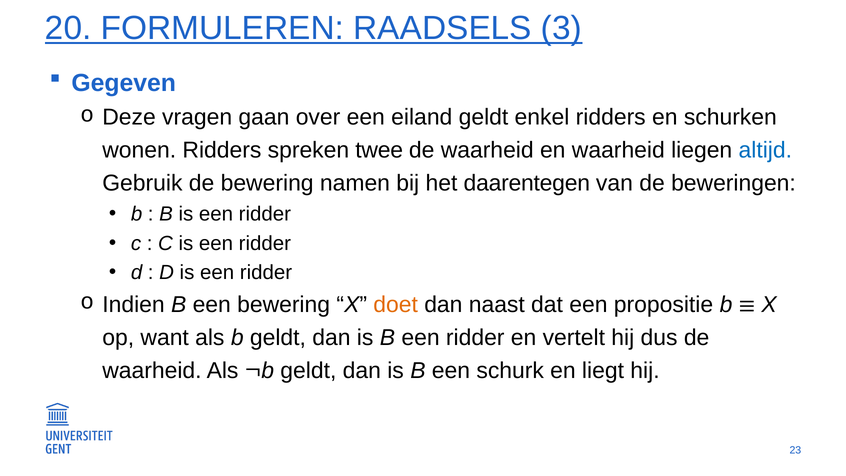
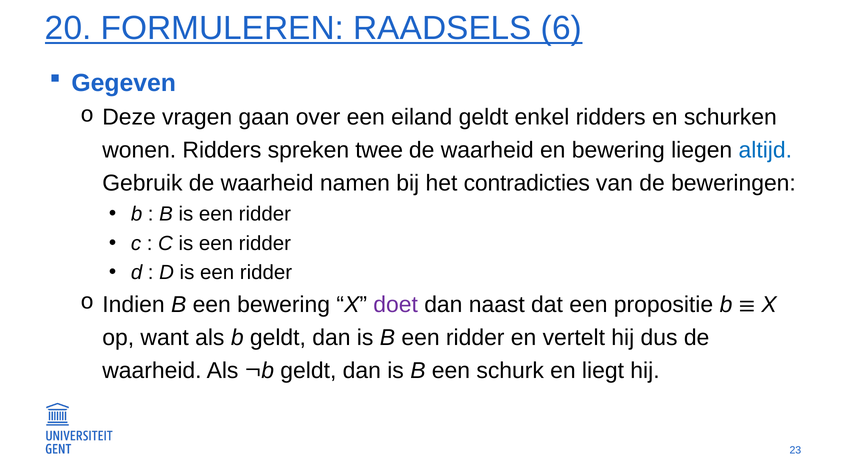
3: 3 -> 6 (561, 28)
en waarheid: waarheid -> bewering (618, 150)
Gebruik de bewering: bewering -> waarheid (267, 183)
daarentegen: daarentegen -> contradicties (527, 183)
doet colour: orange -> purple (396, 304)
